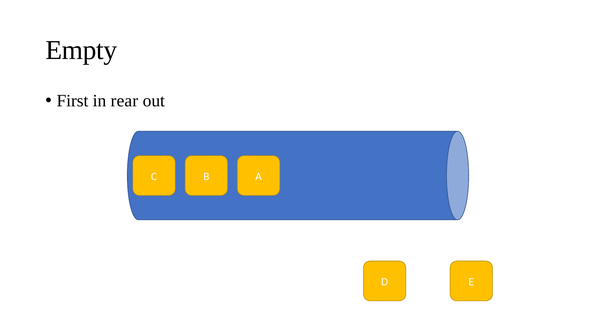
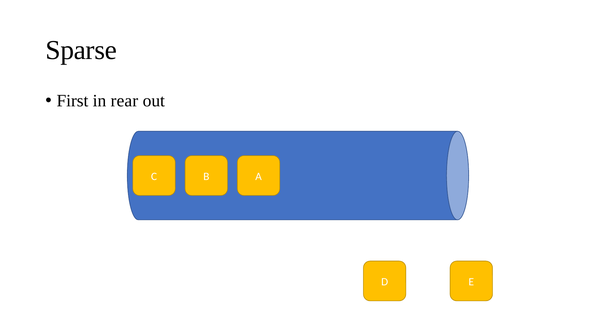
Empty: Empty -> Sparse (81, 50)
